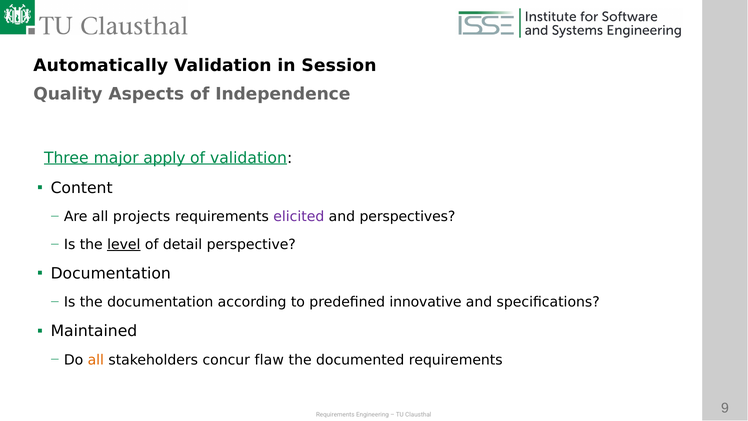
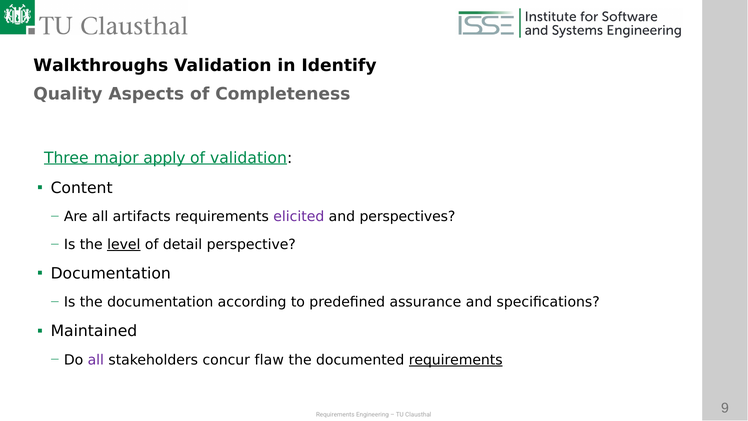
Automatically: Automatically -> Walkthroughs (101, 66)
Session: Session -> Identify (339, 66)
Independence: Independence -> Completeness (283, 94)
projects: projects -> artifacts (142, 217)
innovative: innovative -> assurance (425, 302)
all colour: orange -> purple (96, 360)
requirements underline: none -> present (456, 360)
